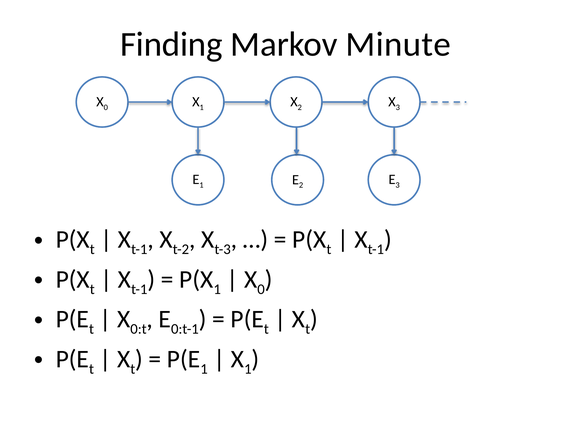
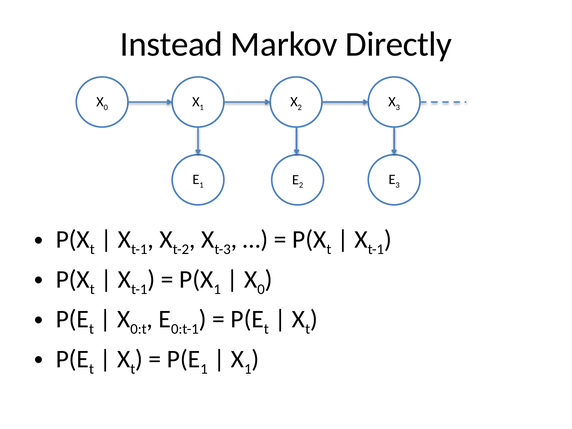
Finding: Finding -> Instead (171, 44)
Minute: Minute -> Directly (399, 44)
